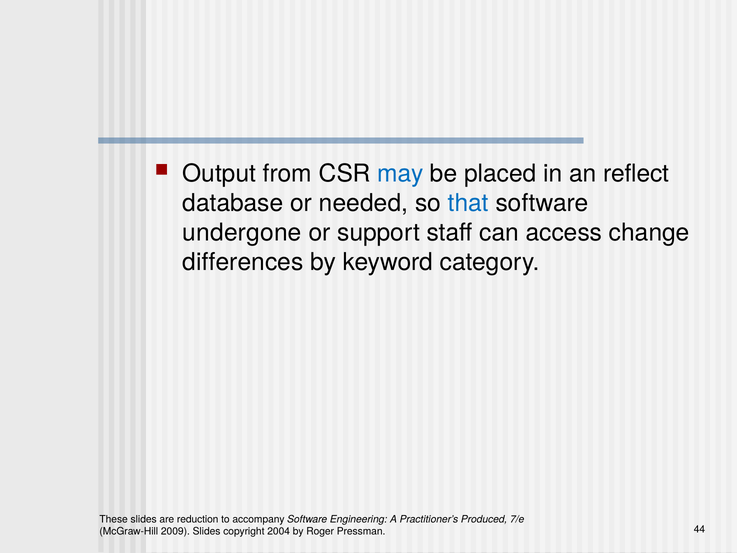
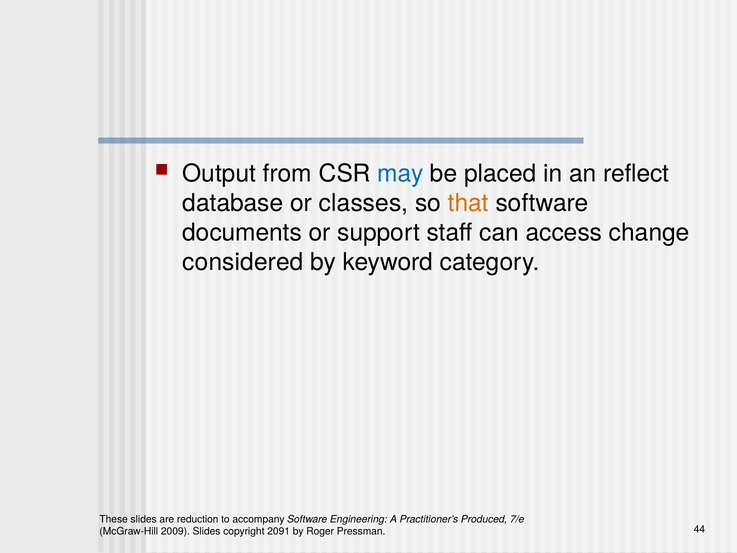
needed: needed -> classes (364, 203)
that colour: blue -> orange (468, 203)
undergone: undergone -> documents (242, 233)
differences: differences -> considered (243, 262)
2004: 2004 -> 2091 (279, 531)
